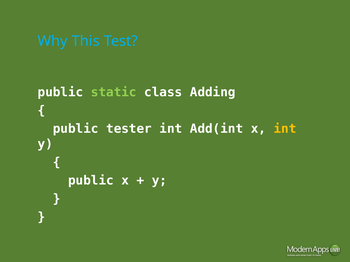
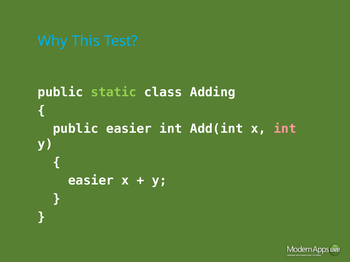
public tester: tester -> easier (129, 129)
int colour: yellow -> pink (285, 129)
public: public -> easier (91, 181)
